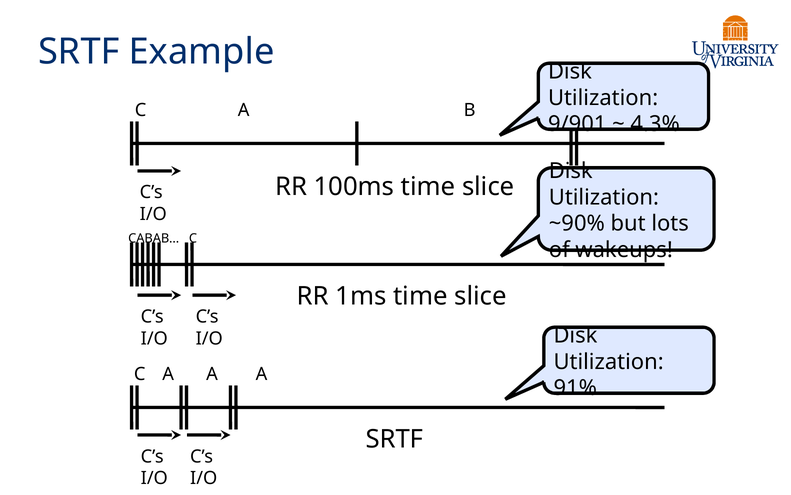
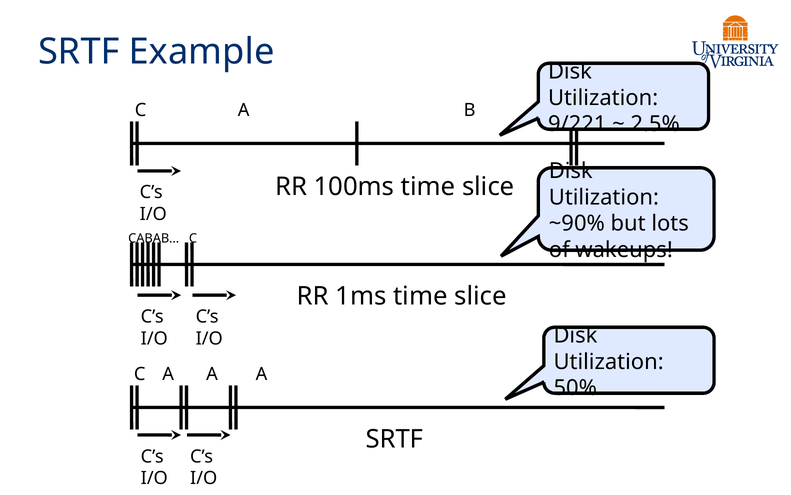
9/901: 9/901 -> 9/221 (577, 124)
4.3%: 4.3% -> 2.5% (655, 124)
91%: 91% -> 50% (575, 388)
